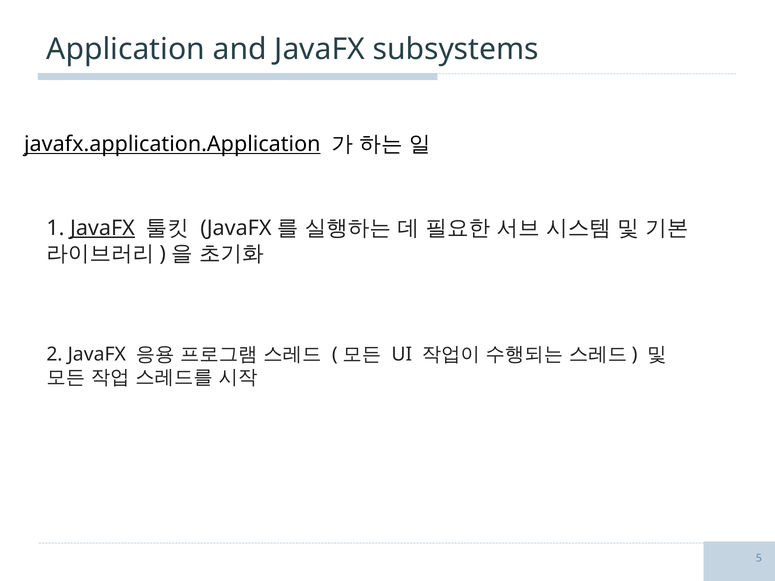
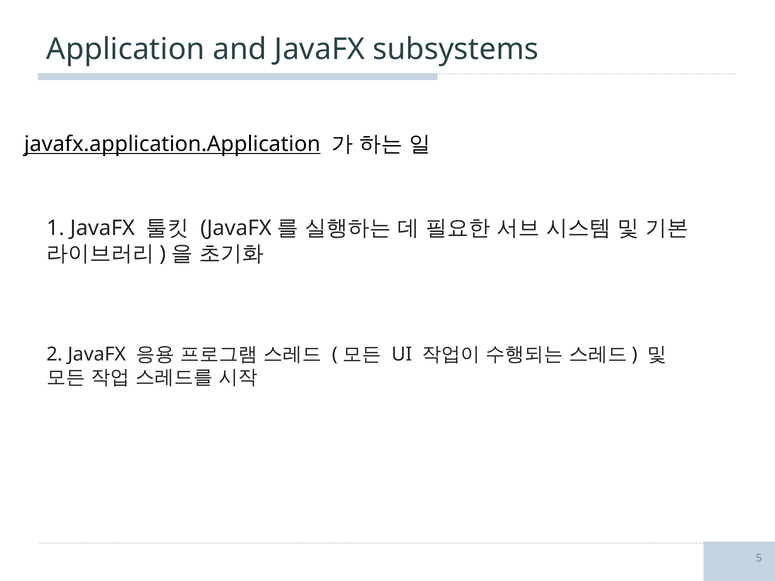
JavaFX underline: present -> none (102, 228)
